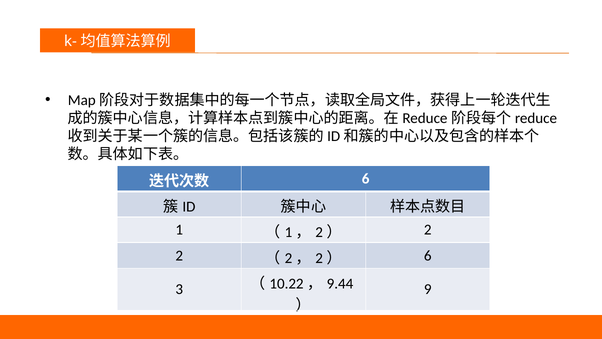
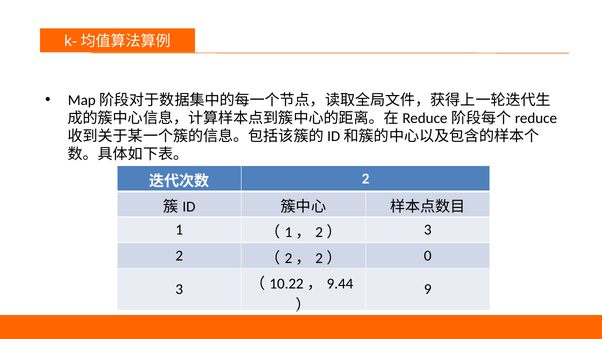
6: 6 -> 2 (366, 179)
2: 2 -> 3 (428, 230)
6: 6 -> 0 (428, 255)
